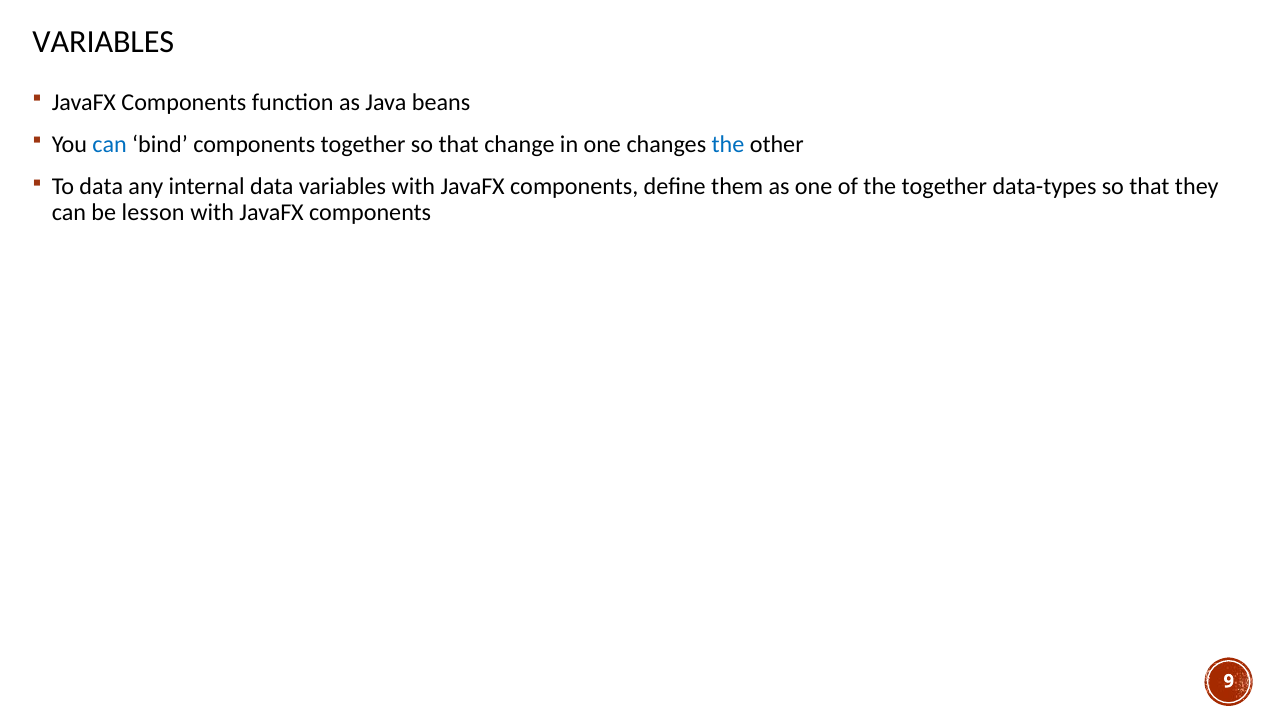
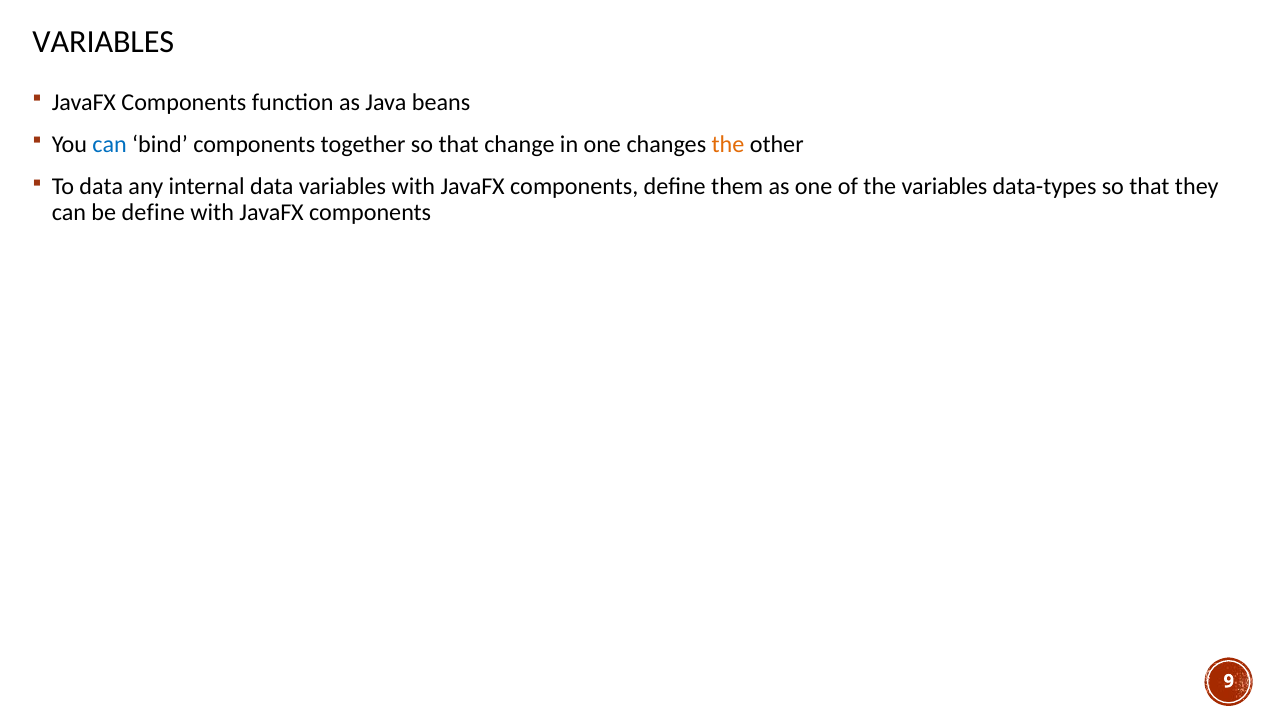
the colour: blue -> orange (728, 144)
the together: together -> variables (944, 187)
be lesson: lesson -> define (153, 213)
